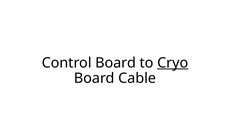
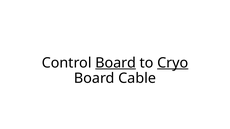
Board underline: none -> present (116, 63)
